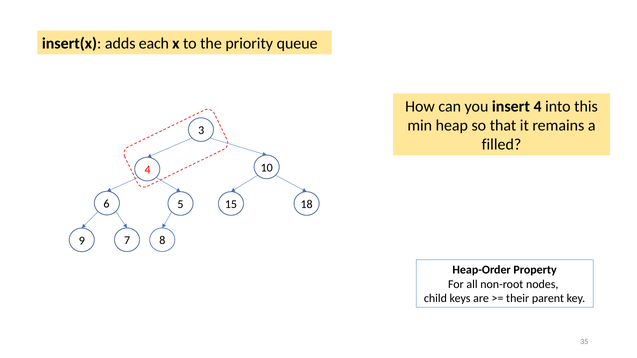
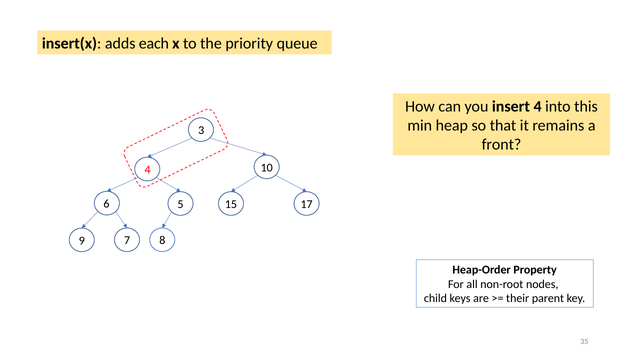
filled: filled -> front (502, 145)
18: 18 -> 17 (307, 204)
